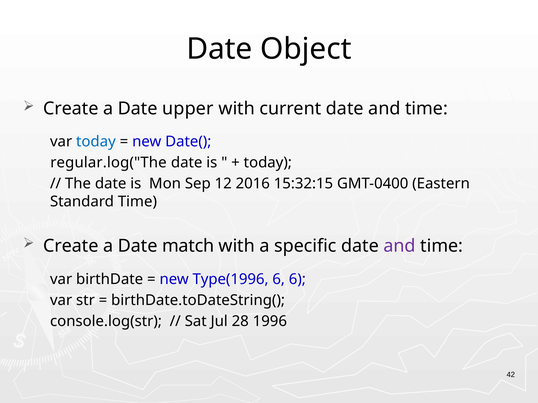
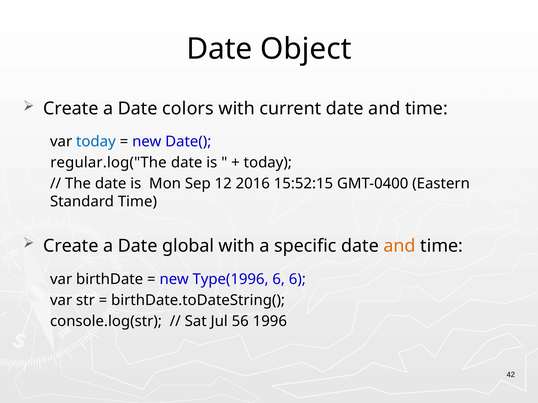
upper: upper -> colors (188, 109)
15:32:15: 15:32:15 -> 15:52:15 (303, 184)
match: match -> global (188, 246)
and colour: purple -> orange (400, 246)
28: 28 -> 56 (240, 321)
